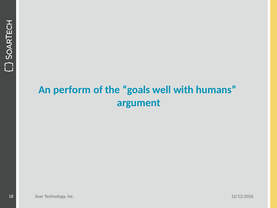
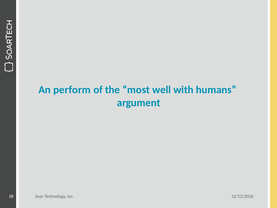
goals: goals -> most (136, 90)
